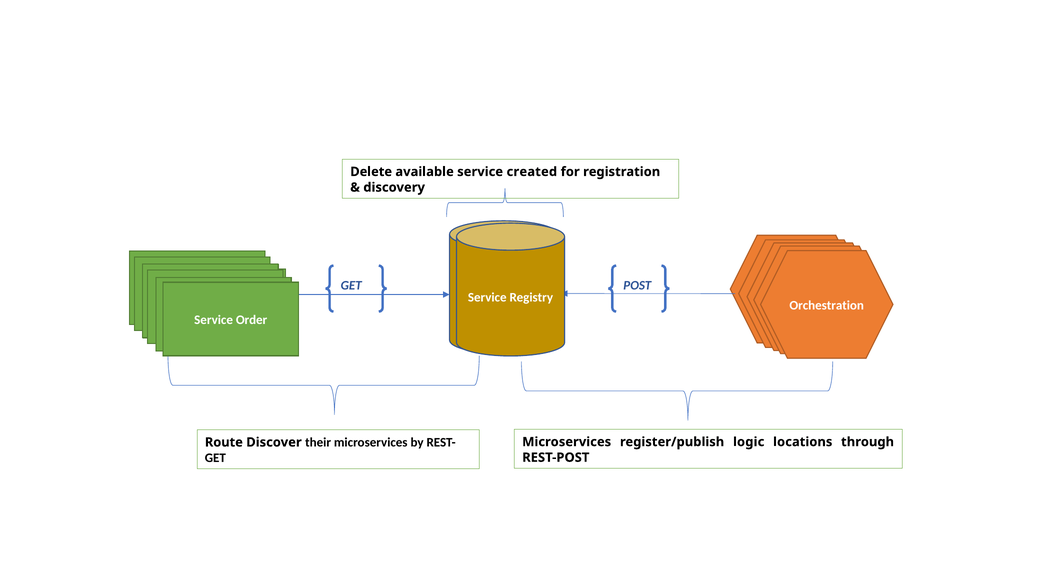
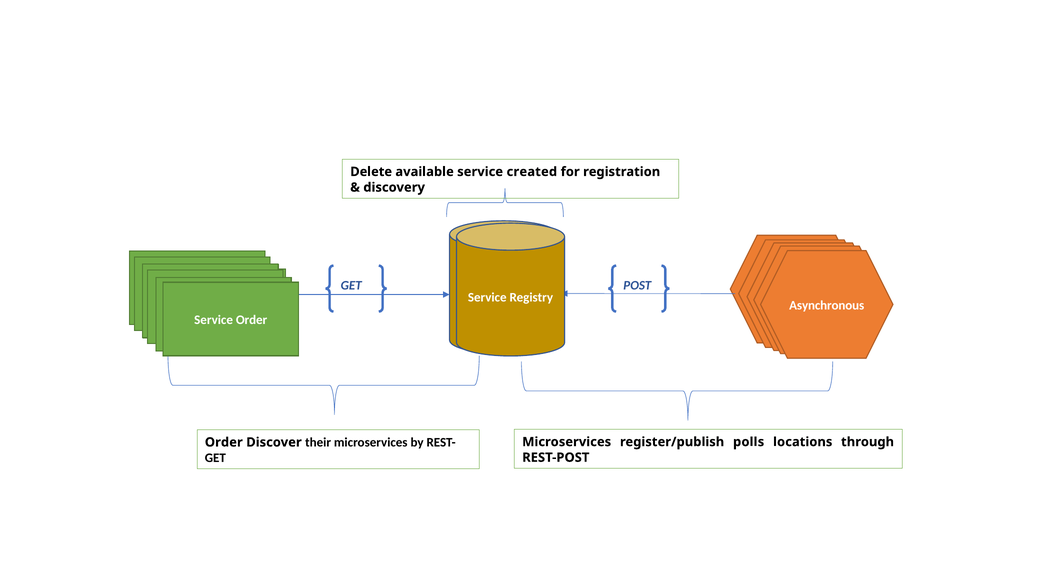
Orchestration: Orchestration -> Asynchronous (827, 305)
logic: logic -> polls (749, 442)
Route: Route -> Order (224, 442)
